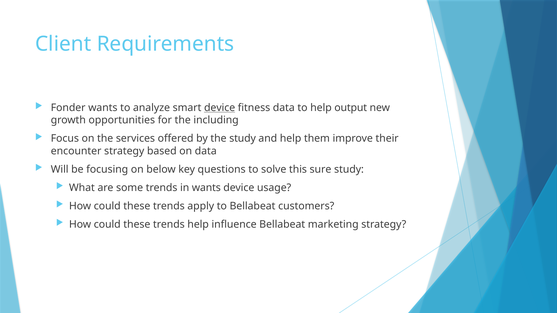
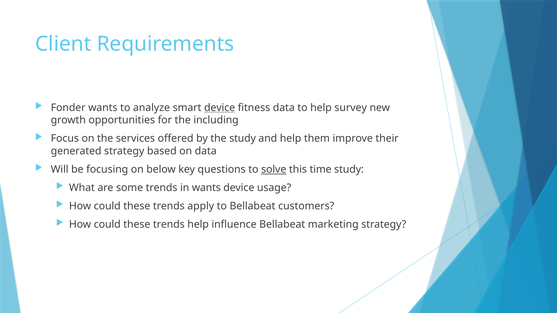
output: output -> survey (351, 108)
encounter: encounter -> generated (76, 151)
solve underline: none -> present (274, 170)
sure: sure -> time (321, 170)
